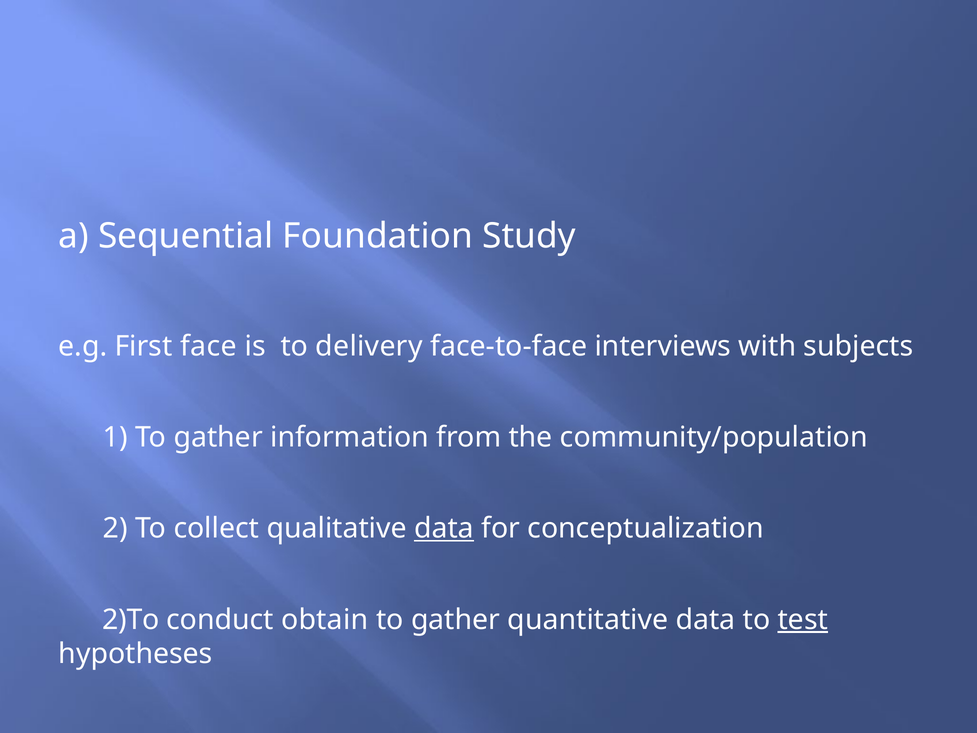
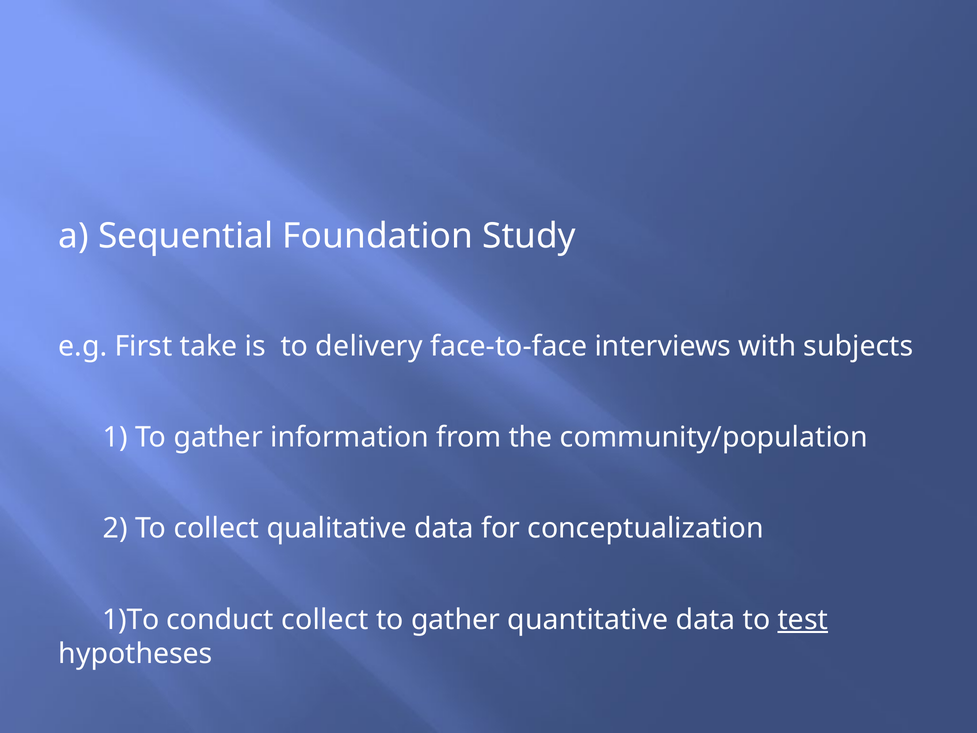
face: face -> take (209, 346)
data underline: present -> none (444, 528)
2)To: 2)To -> 1)To (131, 620)
conduct obtain: obtain -> collect (325, 620)
